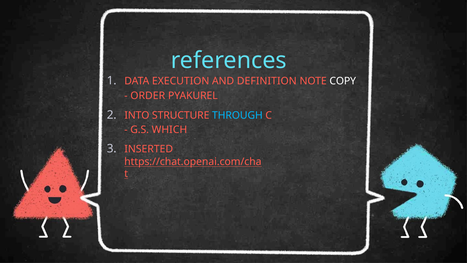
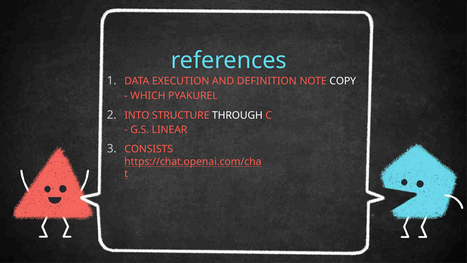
ORDER: ORDER -> WHICH (148, 96)
THROUGH colour: light blue -> white (237, 115)
WHICH: WHICH -> LINEAR (170, 129)
INSERTED: INSERTED -> CONSISTS (149, 149)
